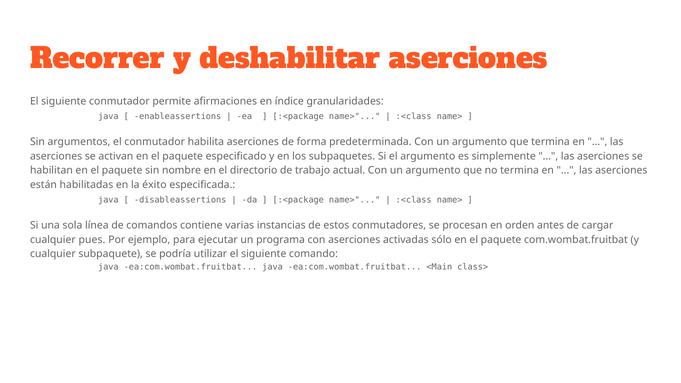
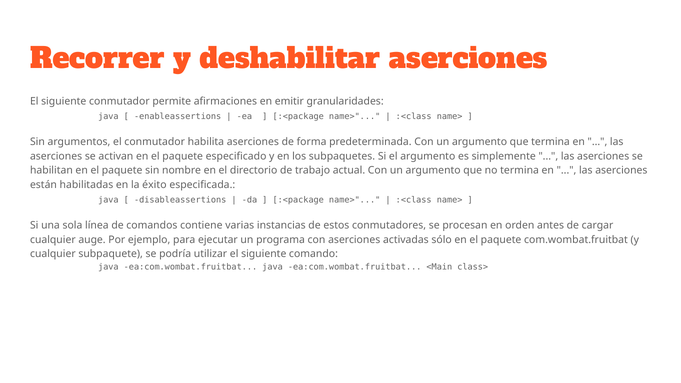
índice: índice -> emitir (289, 101)
pues: pues -> auge (92, 240)
